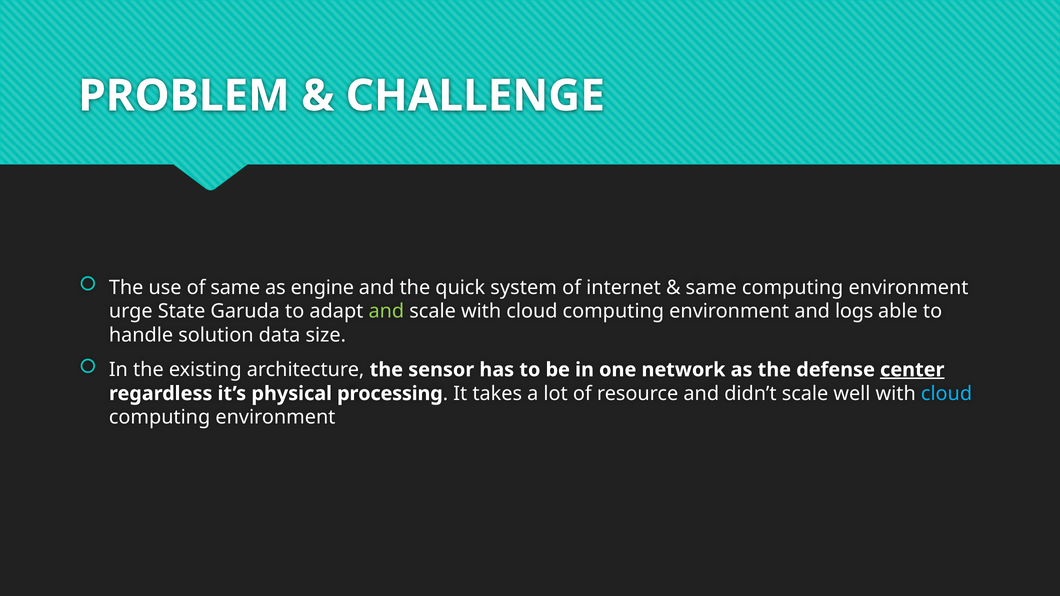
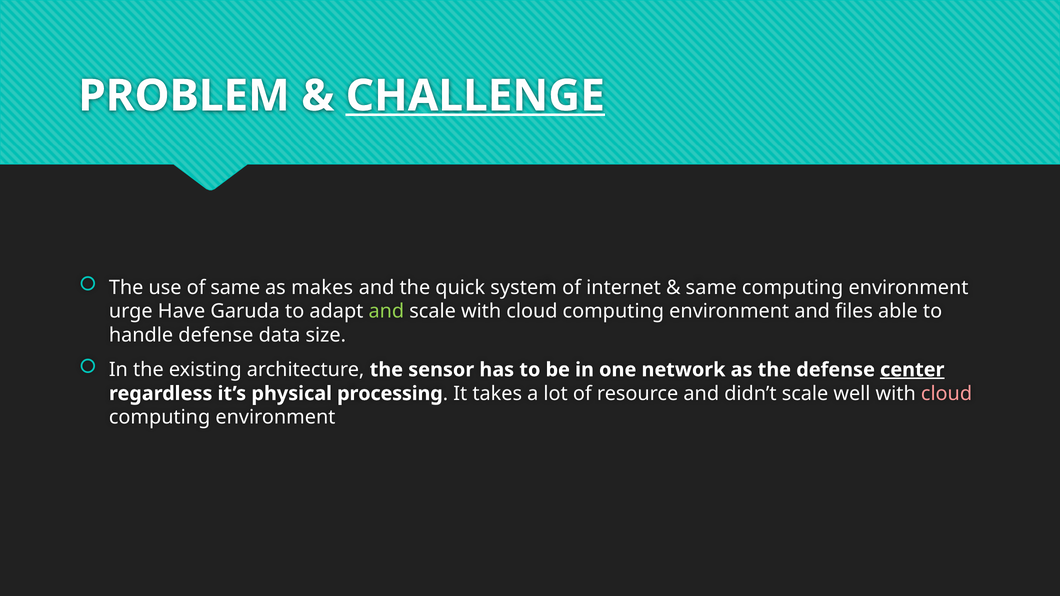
CHALLENGE underline: none -> present (475, 96)
engine: engine -> makes (322, 288)
State: State -> Have (182, 312)
logs: logs -> files (854, 312)
handle solution: solution -> defense (216, 335)
cloud colour: light blue -> pink (947, 394)
